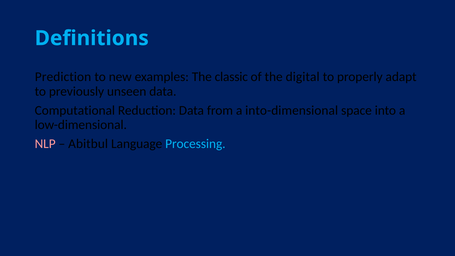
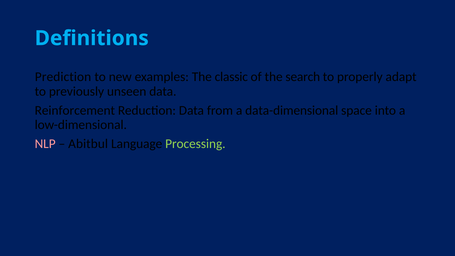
digital: digital -> search (303, 77)
Computational: Computational -> Reinforcement (75, 110)
into-dimensional: into-dimensional -> data-dimensional (292, 110)
Processing colour: light blue -> light green (195, 144)
